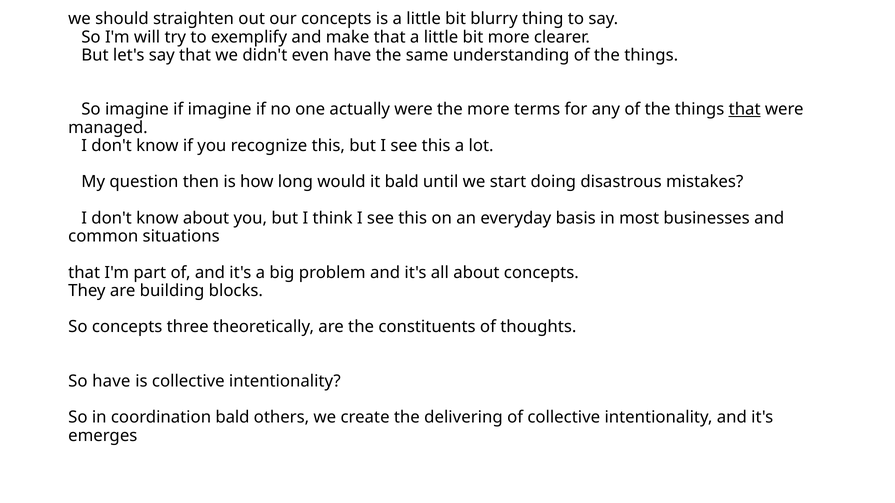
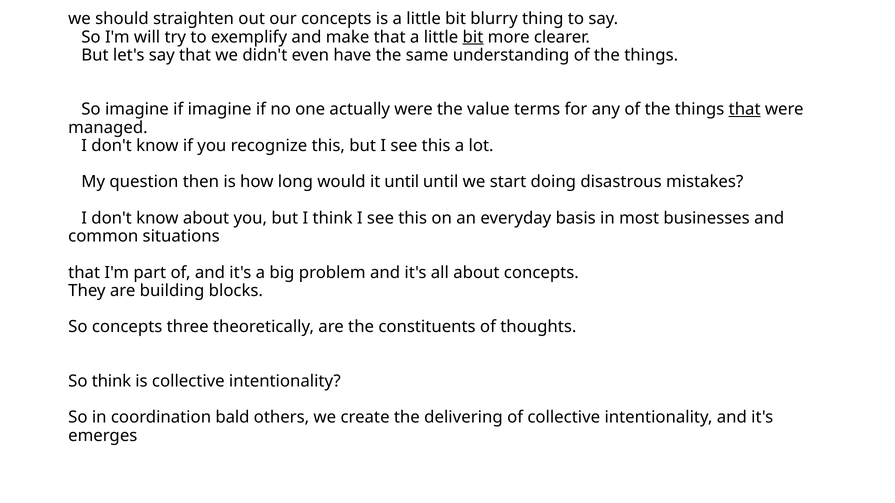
bit underline: none -> present (473, 37)
the more: more -> value (488, 110)
it bald: bald -> until (402, 182)
So have: have -> think (111, 381)
